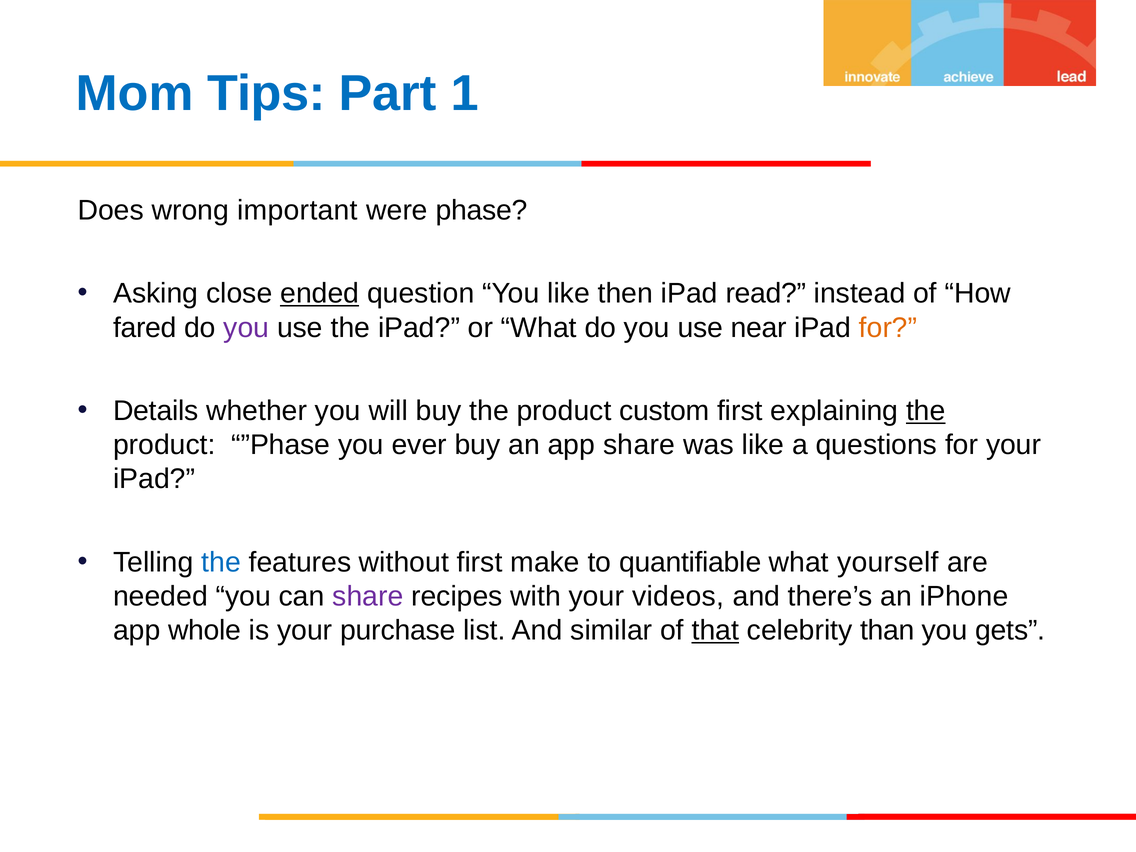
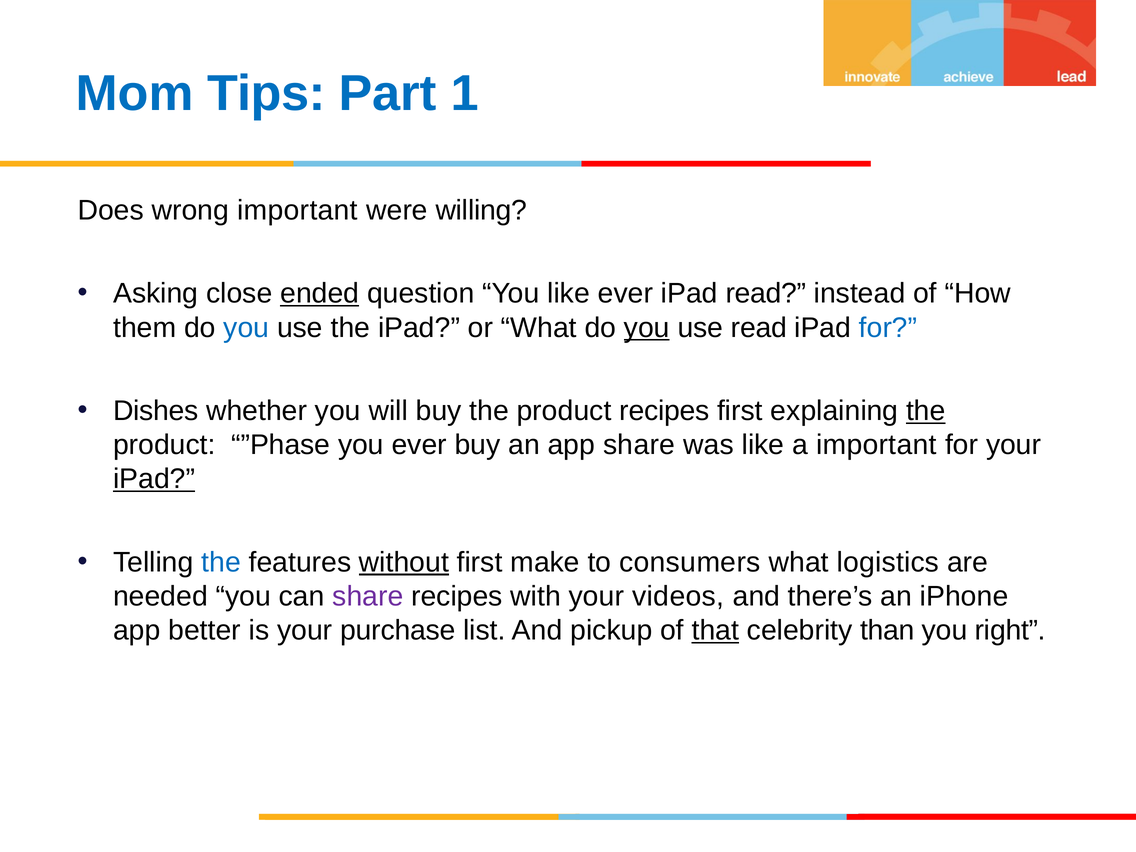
phase: phase -> willing (481, 210)
like then: then -> ever (625, 294)
fared: fared -> them (145, 328)
you colour: purple -> blue (246, 328)
you underline: none -> present (647, 328)
use near: near -> read (759, 328)
for colour: orange -> blue (888, 328)
Details: Details -> Dishes (156, 411)
product custom: custom -> recipes (664, 411)
a questions: questions -> important (876, 445)
iPad underline: none -> present (154, 479)
without underline: none -> present (404, 562)
quantifiable: quantifiable -> consumers (690, 562)
yourself: yourself -> logistics (888, 562)
whole: whole -> better (205, 631)
similar: similar -> pickup (611, 631)
gets: gets -> right (1010, 631)
